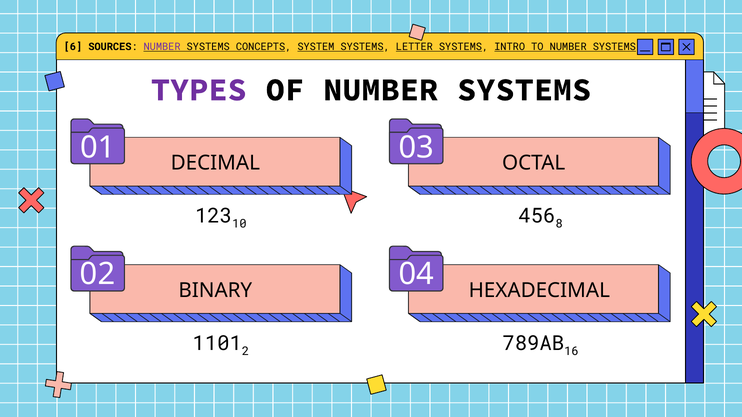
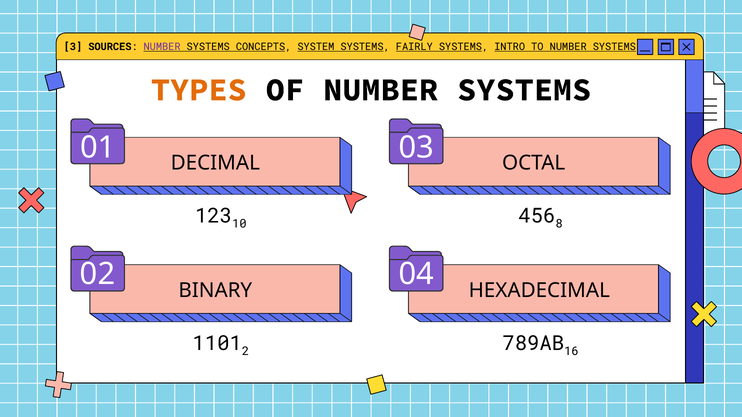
6: 6 -> 3 (73, 47)
LETTER: LETTER -> FAIRLY (414, 47)
TYPES colour: purple -> orange (199, 90)
